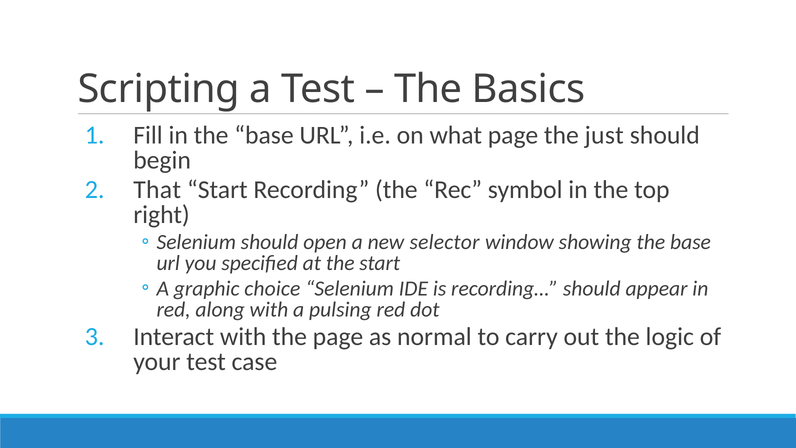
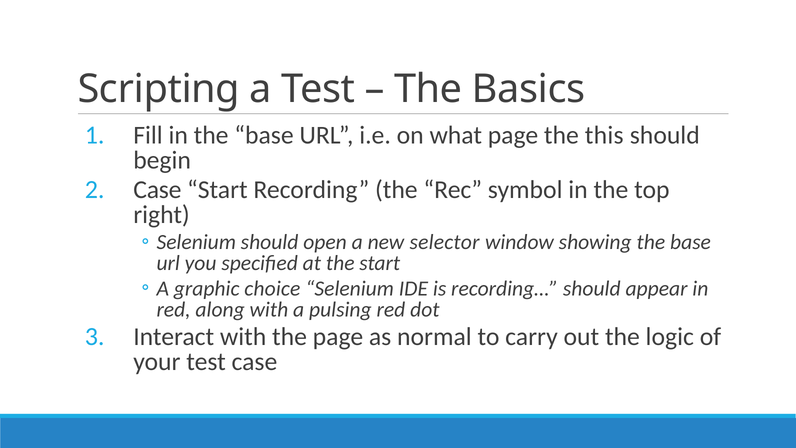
just: just -> this (604, 135)
That: That -> Case (157, 189)
